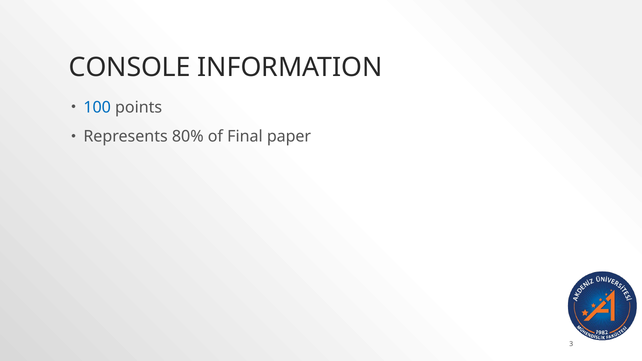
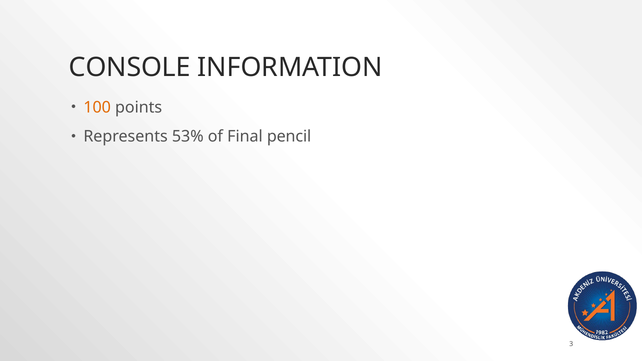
100 colour: blue -> orange (97, 107)
80%: 80% -> 53% (188, 137)
paper: paper -> pencil (289, 137)
